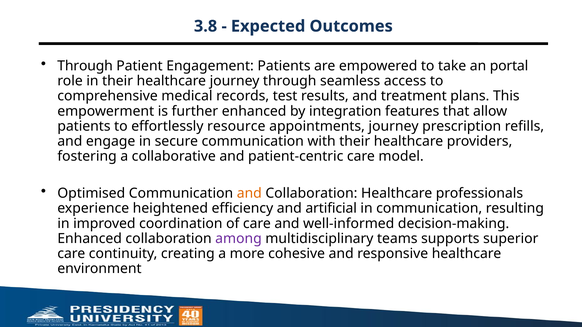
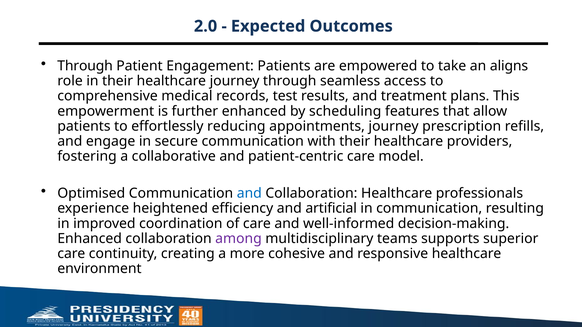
3.8: 3.8 -> 2.0 (206, 26)
portal: portal -> aligns (509, 66)
integration: integration -> scheduling (345, 111)
resource: resource -> reducing (236, 126)
and colour: orange -> blue (249, 194)
